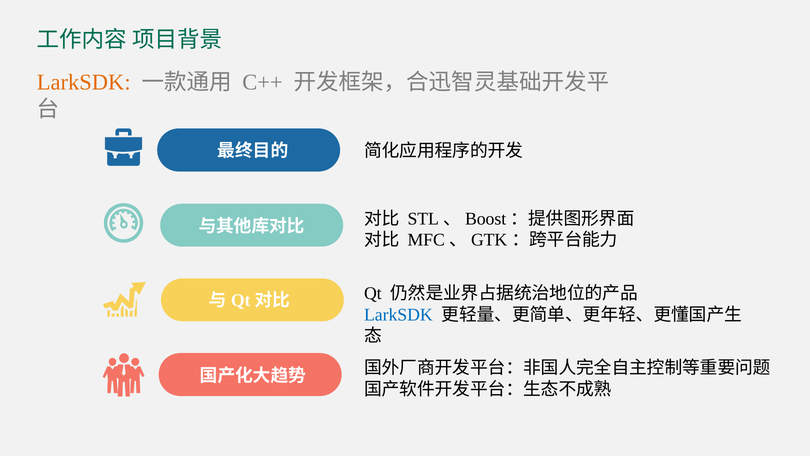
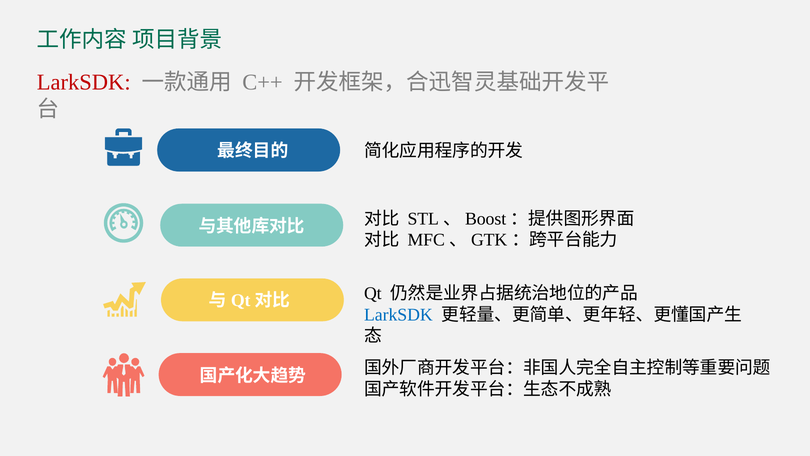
LarkSDK colour: orange -> red (84, 82)
